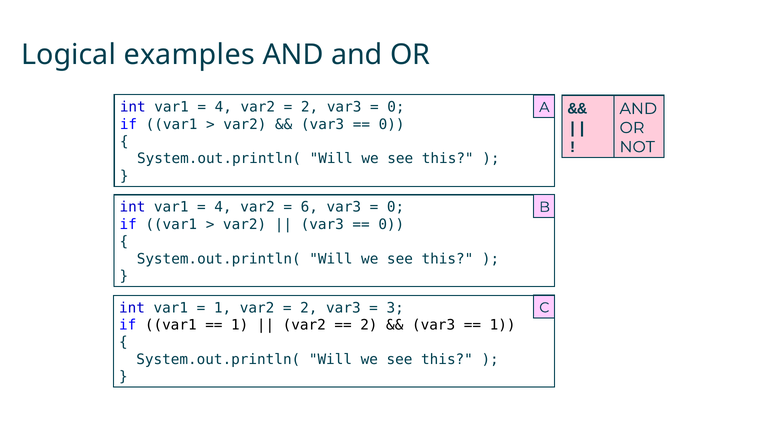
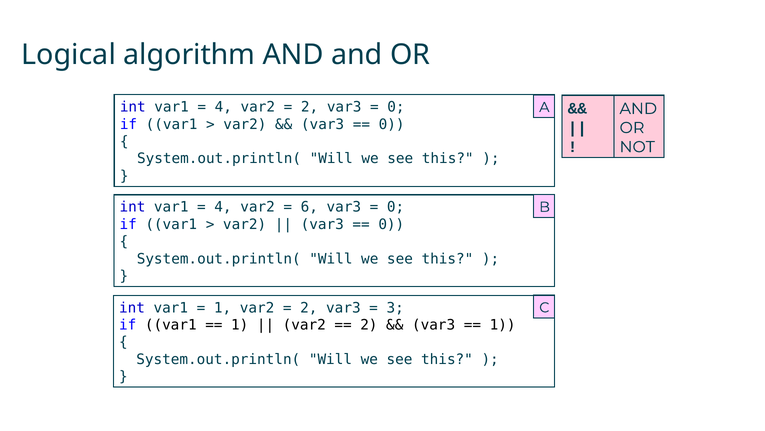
examples: examples -> algorithm (189, 54)
